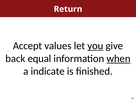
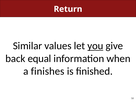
Accept: Accept -> Similar (27, 46)
when underline: present -> none (118, 59)
indicate: indicate -> finishes (48, 71)
